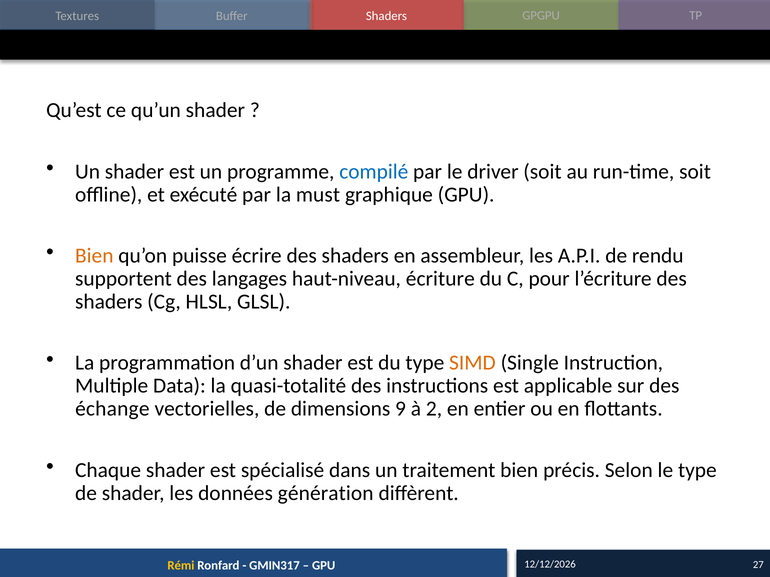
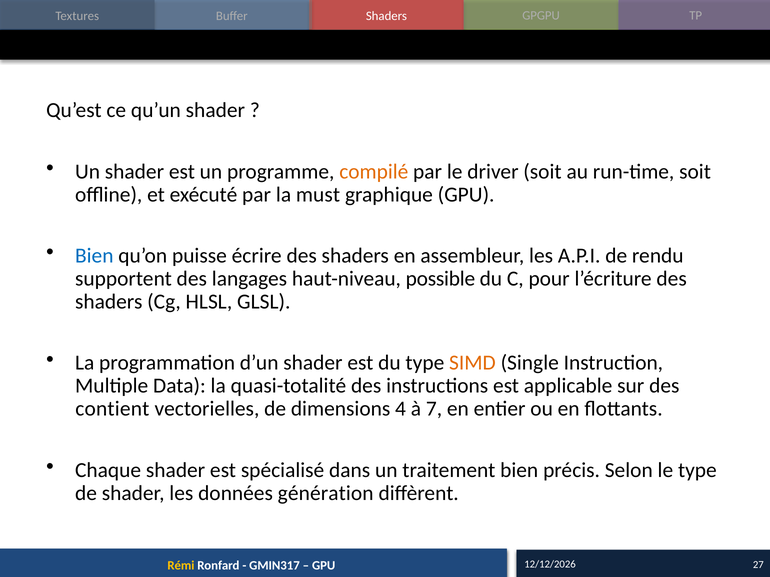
compilé colour: blue -> orange (374, 172)
Bien colour: orange -> blue (94, 256)
écriture: écriture -> possible (440, 279)
échange: échange -> contient (112, 409)
9: 9 -> 4 (401, 409)
2: 2 -> 7 (434, 409)
